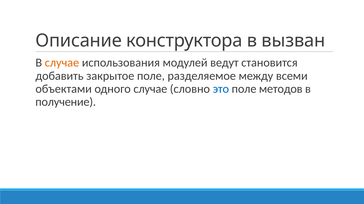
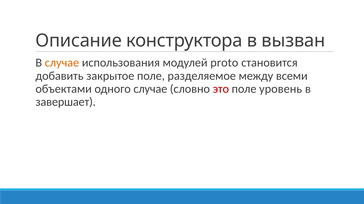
ведут: ведут -> proto (224, 63)
это colour: blue -> red (221, 89)
методов: методов -> уровень (281, 89)
получение: получение -> завершает (66, 102)
